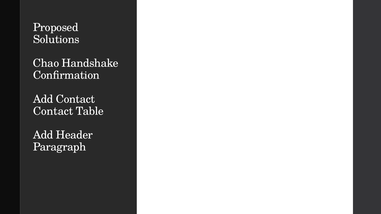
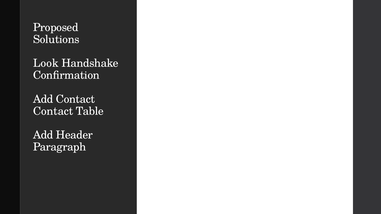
Chao: Chao -> Look (46, 63)
